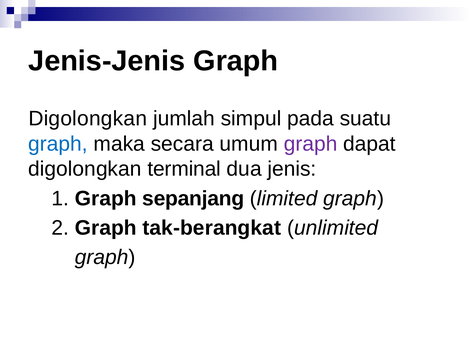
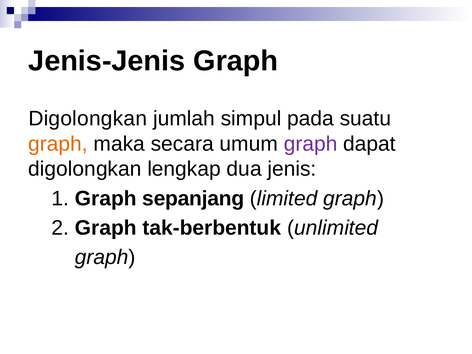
graph colour: blue -> orange (58, 144)
terminal: terminal -> lengkap (184, 169)
tak-berangkat: tak-berangkat -> tak-berbentuk (212, 228)
